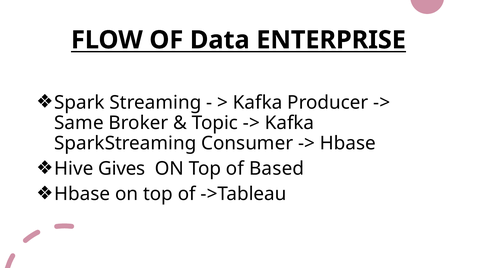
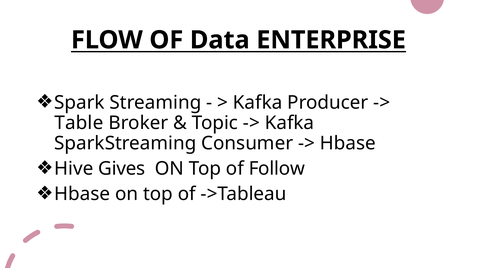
Same: Same -> Table (79, 123)
Based: Based -> Follow (277, 169)
